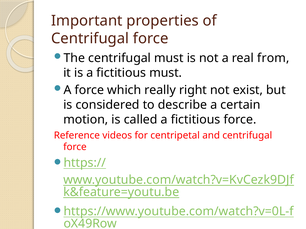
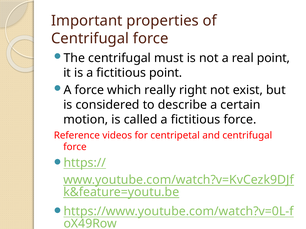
real from: from -> point (273, 58)
fictitious must: must -> point (166, 73)
